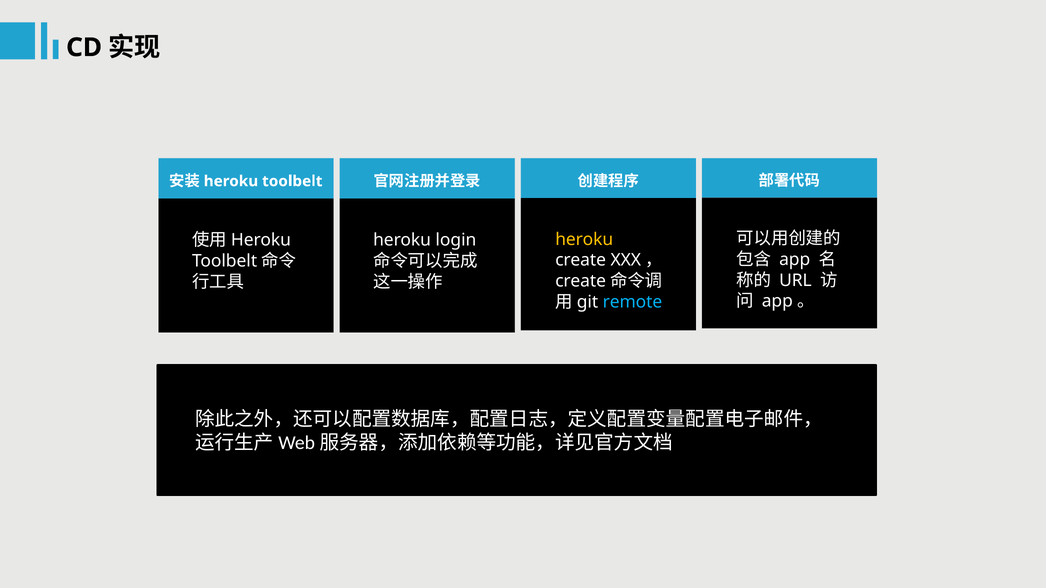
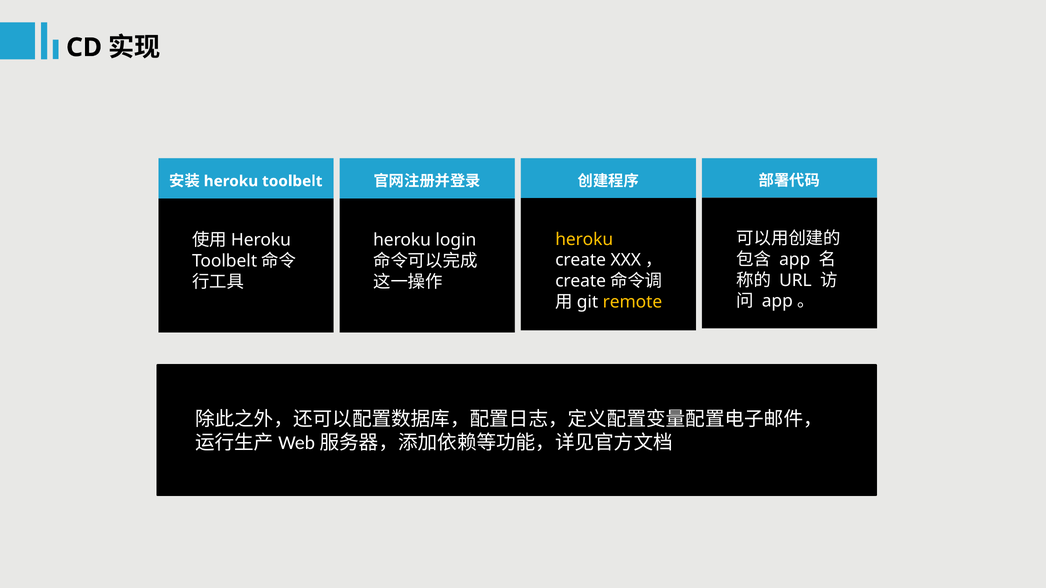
remote colour: light blue -> yellow (632, 302)
